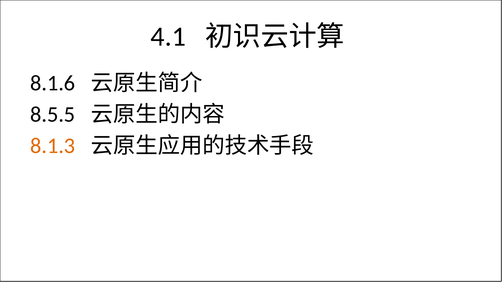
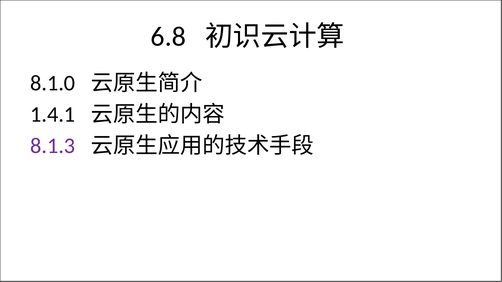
4.1: 4.1 -> 6.8 (168, 37)
8.1.6: 8.1.6 -> 8.1.0 (53, 83)
8.5.5: 8.5.5 -> 1.4.1 (53, 115)
8.1.3 colour: orange -> purple (53, 146)
